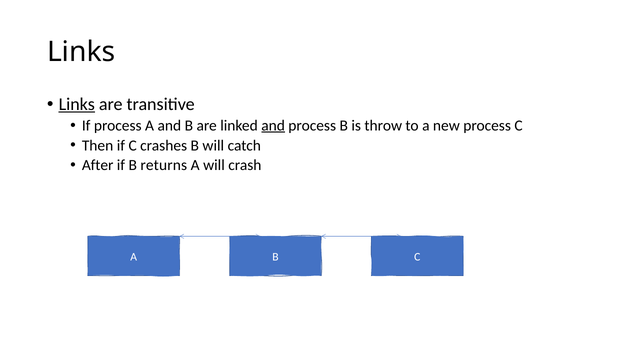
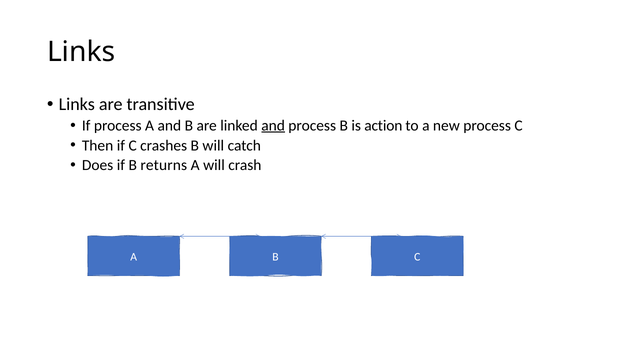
Links underline: present -> none (77, 104)
throw: throw -> action (383, 126)
After: After -> Does (98, 166)
